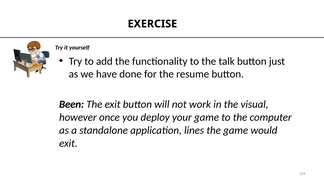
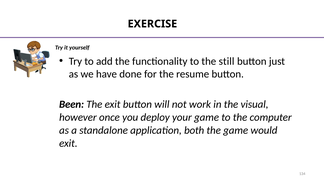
talk: talk -> still (227, 61)
lines: lines -> both (194, 131)
